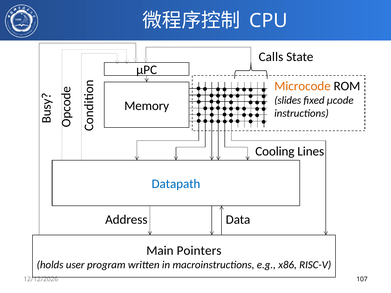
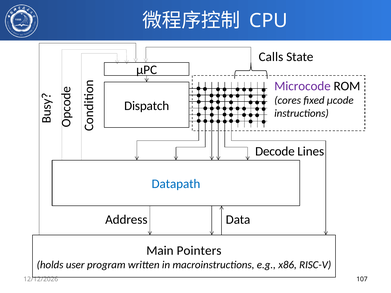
Microcode colour: orange -> purple (302, 86)
slides: slides -> cores (288, 100)
Memory: Memory -> Dispatch (147, 106)
Cooling: Cooling -> Decode (275, 151)
